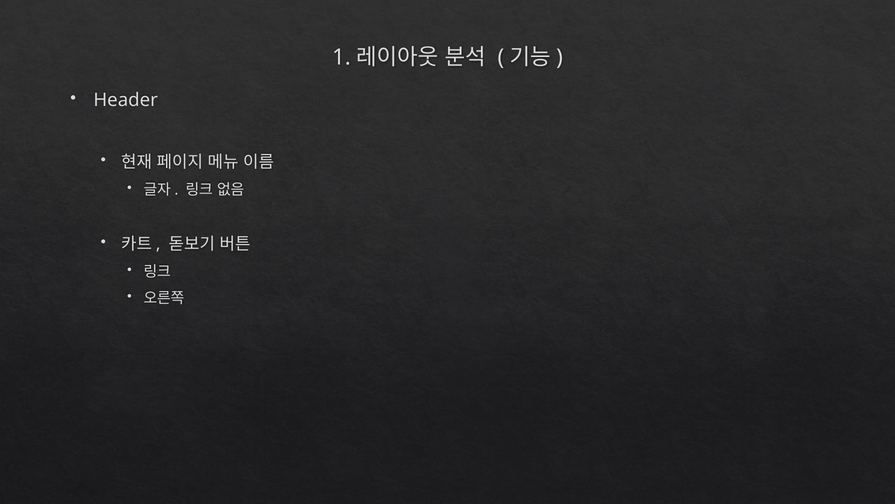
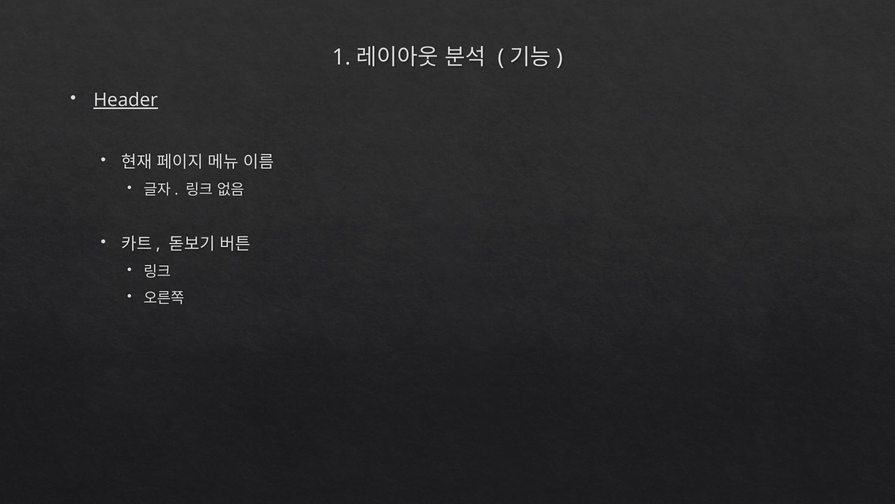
Header underline: none -> present (126, 100)
